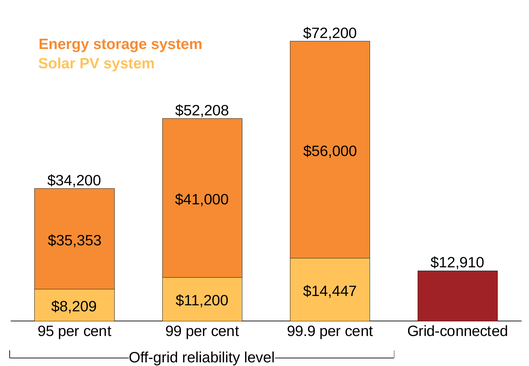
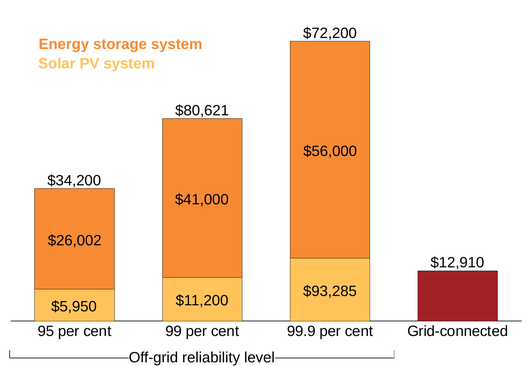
$52,208: $52,208 -> $80,621 (202, 111)
$35,353: $35,353 -> $26,002 (75, 241)
$14,447: $14,447 -> $93,285 (330, 291)
$8,209: $8,209 -> $5,950 (74, 307)
